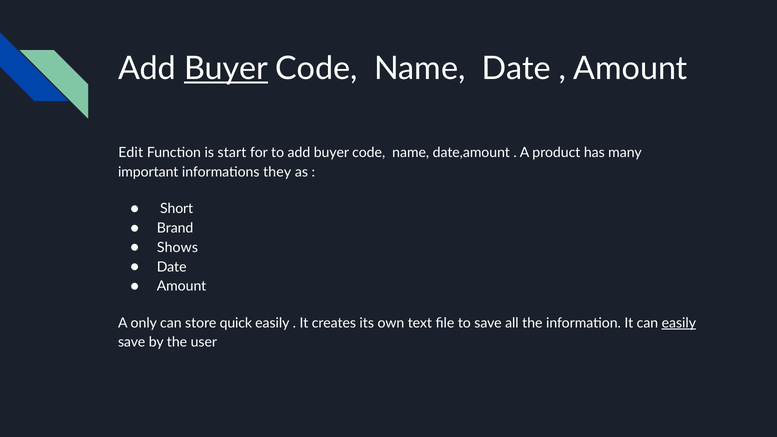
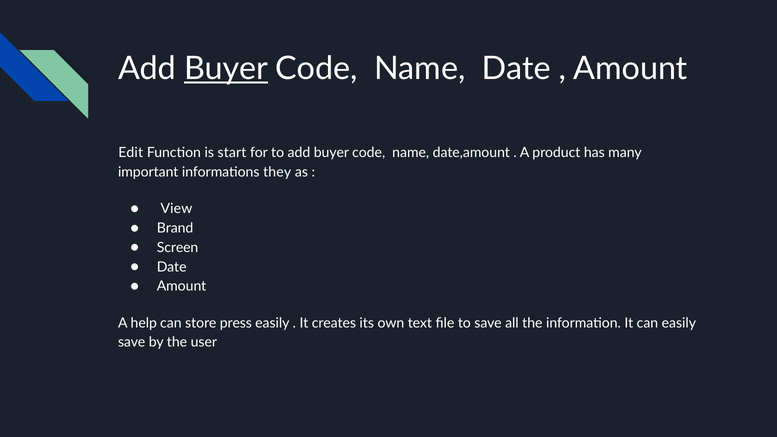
Short: Short -> View (176, 209)
Shows: Shows -> Screen (178, 248)
only: only -> help (144, 323)
quick: quick -> press (236, 323)
easily underline: present -> none (679, 323)
